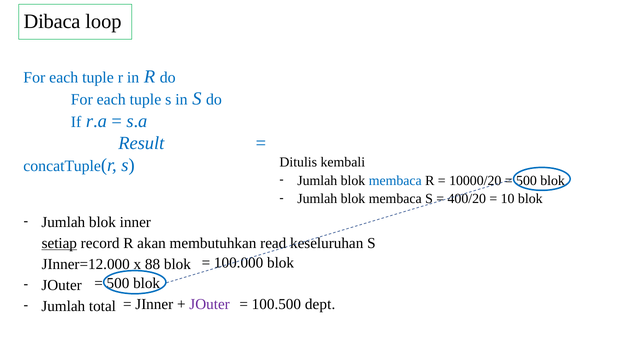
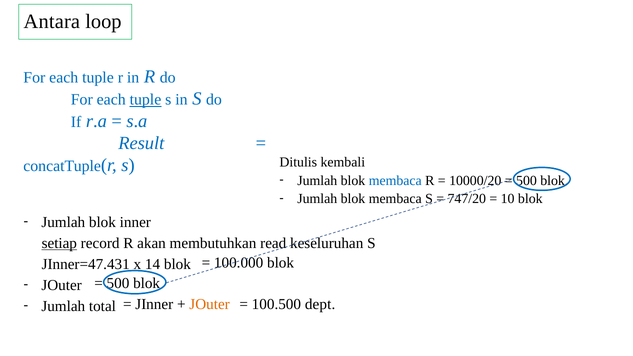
Dibaca: Dibaca -> Antara (52, 22)
tuple underline: none -> present (145, 100)
400/20: 400/20 -> 747/20 (467, 199)
JInner=12.000: JInner=12.000 -> JInner=47.431 (86, 264)
88: 88 -> 14 (153, 264)
JOuter colour: purple -> orange (210, 304)
